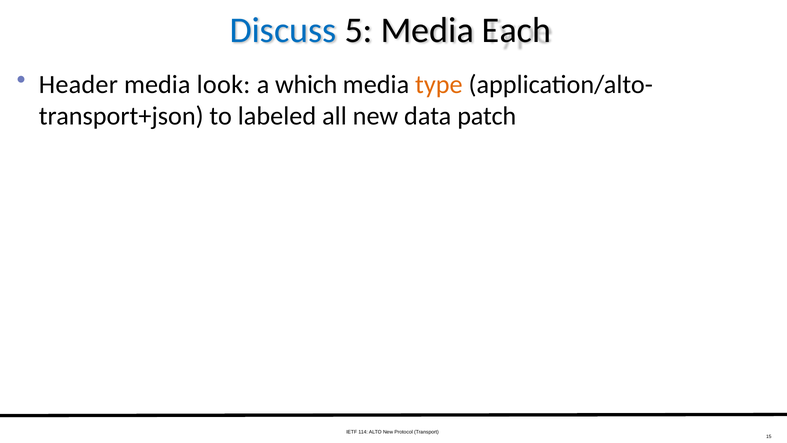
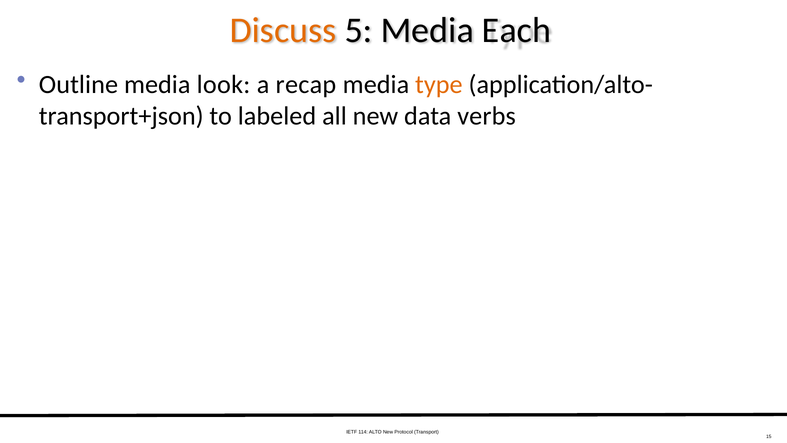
Discuss colour: blue -> orange (283, 30)
Header: Header -> Outline (78, 84)
which: which -> recap (306, 84)
patch: patch -> verbs (487, 116)
